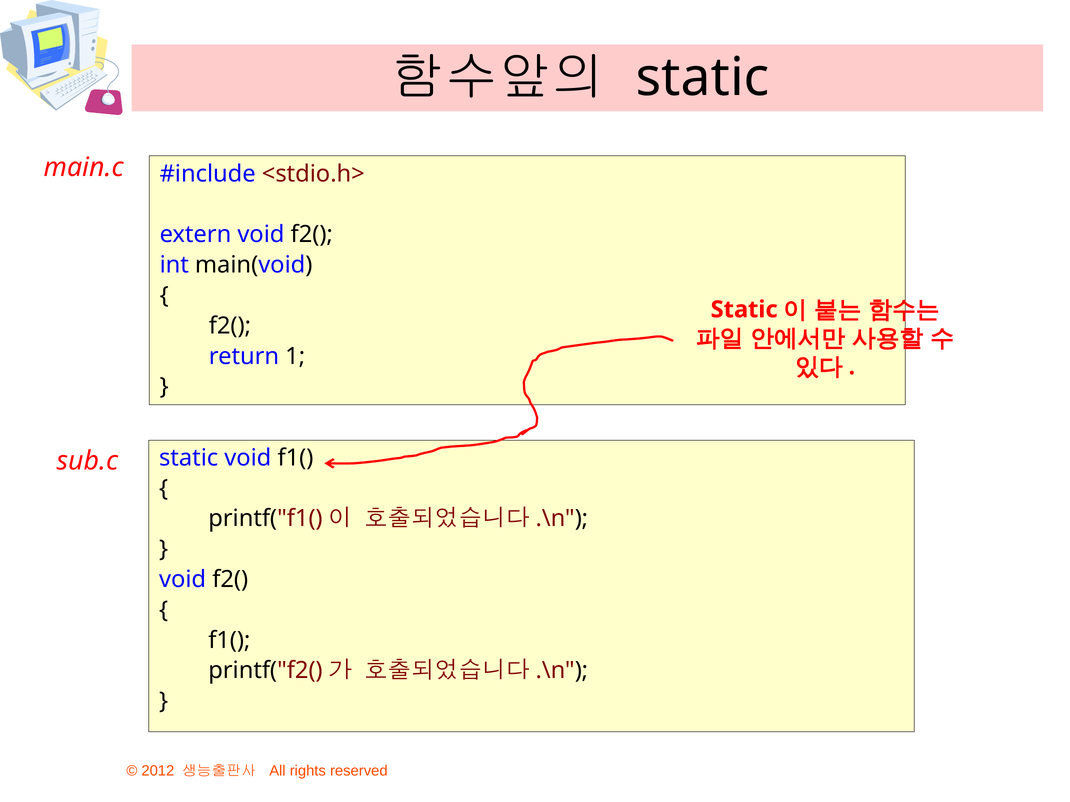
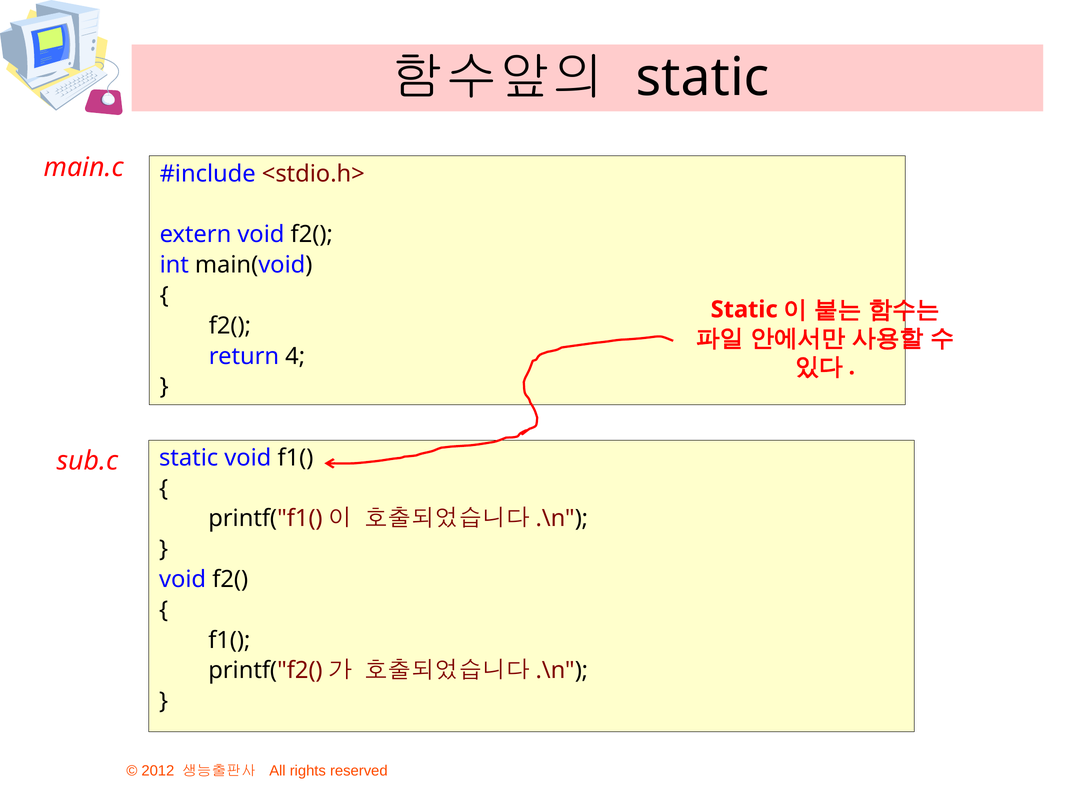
1: 1 -> 4 (295, 356)
